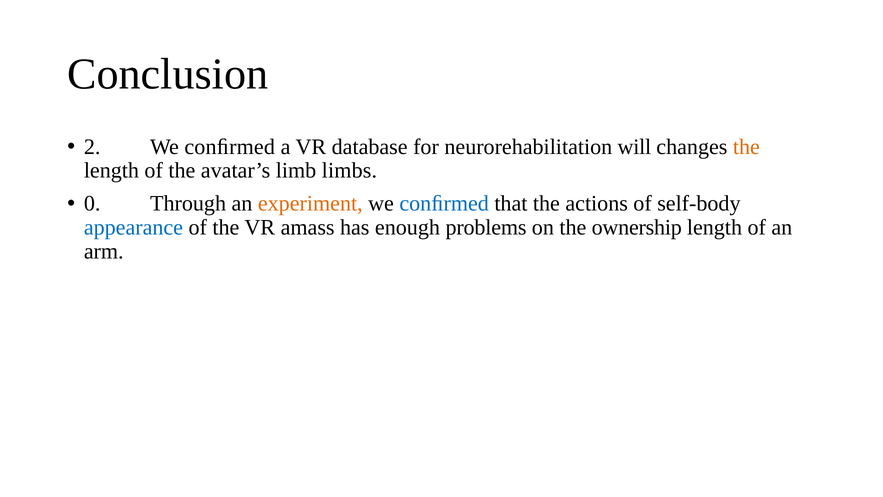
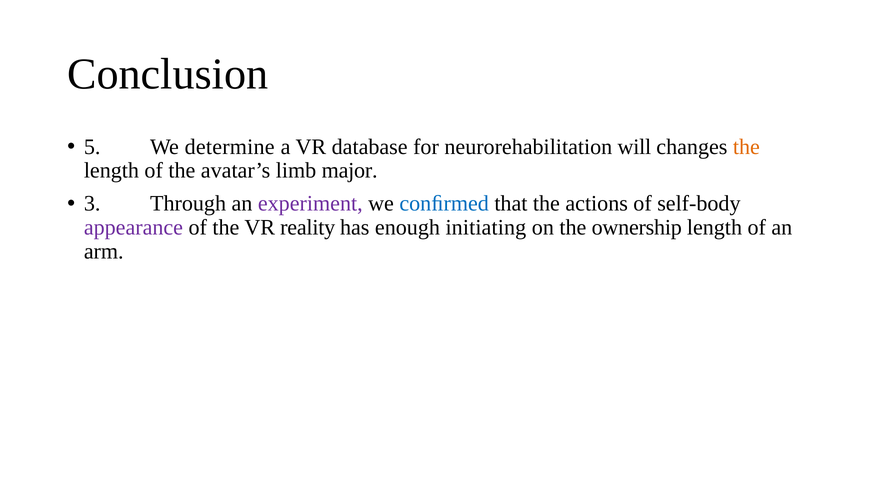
2: 2 -> 5 (92, 147)
conﬁrmed: conﬁrmed -> determine (230, 147)
limbs: limbs -> major (350, 171)
0: 0 -> 3 (92, 204)
experiment colour: orange -> purple (310, 204)
appearance colour: blue -> purple (133, 227)
amass: amass -> reality (308, 227)
problems: problems -> initiating (486, 227)
